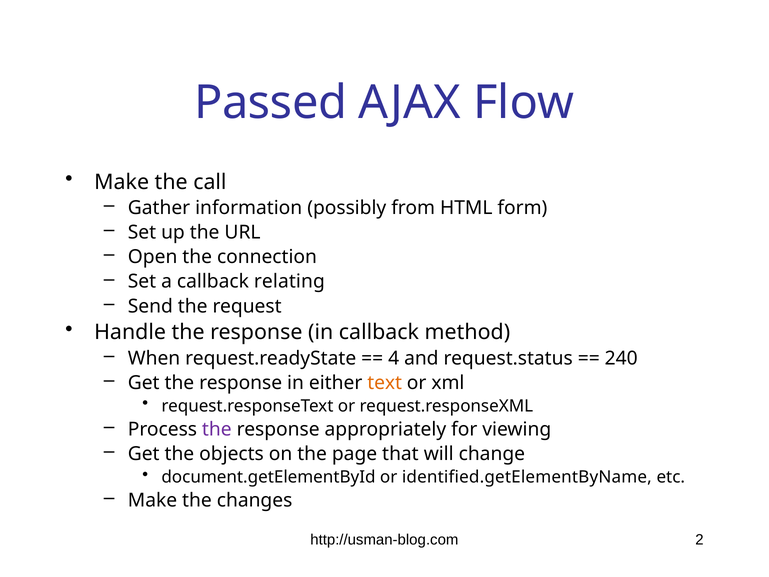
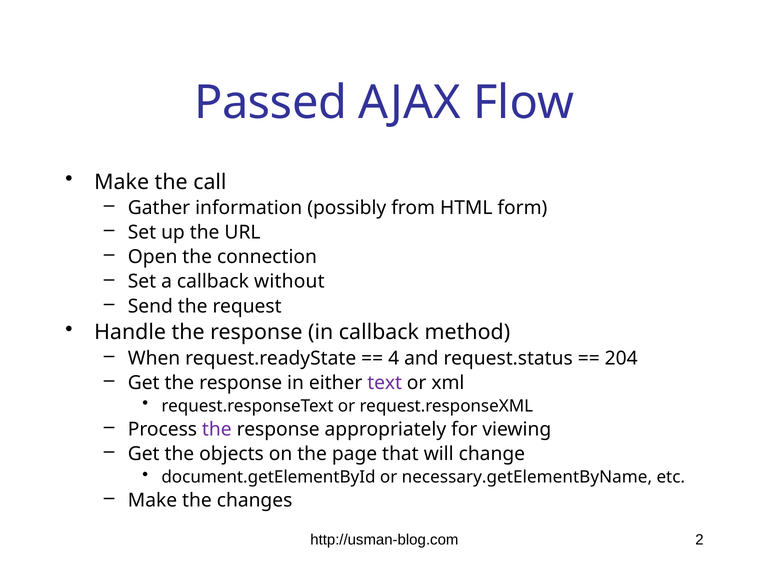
relating: relating -> without (289, 281)
240: 240 -> 204 (621, 358)
text colour: orange -> purple (385, 383)
identified.getElementByName: identified.getElementByName -> necessary.getElementByName (527, 477)
